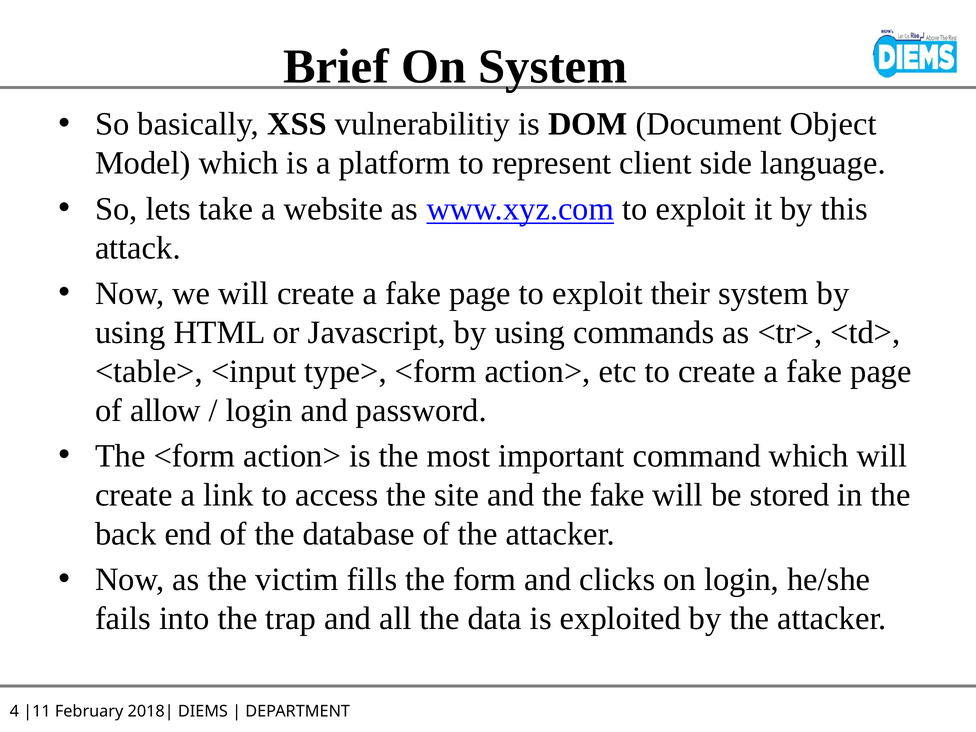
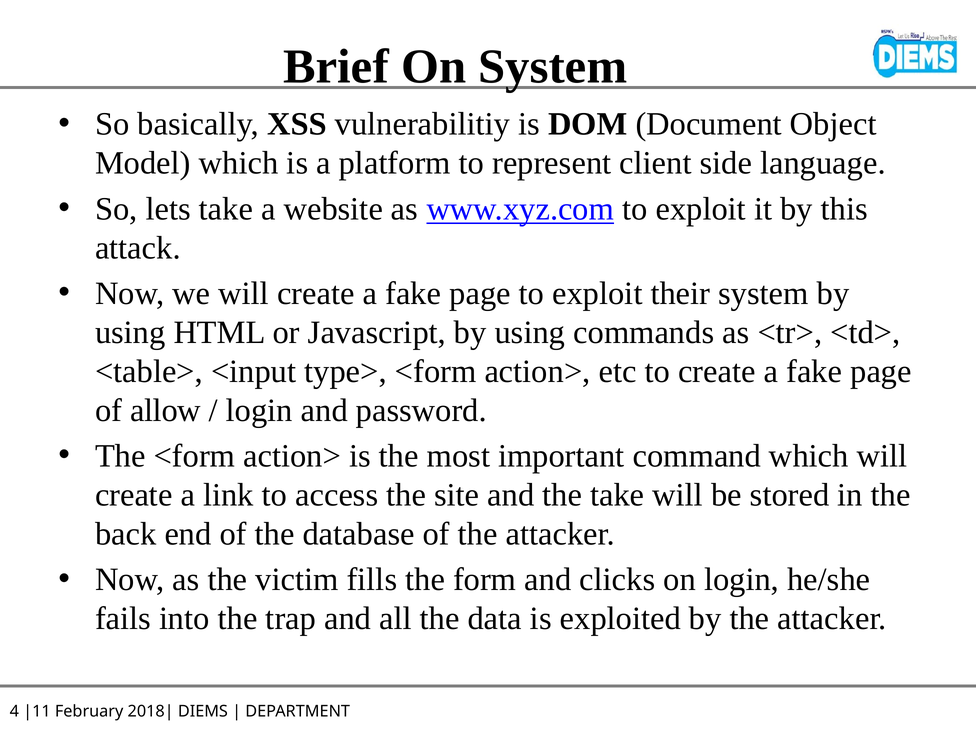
the fake: fake -> take (617, 495)
